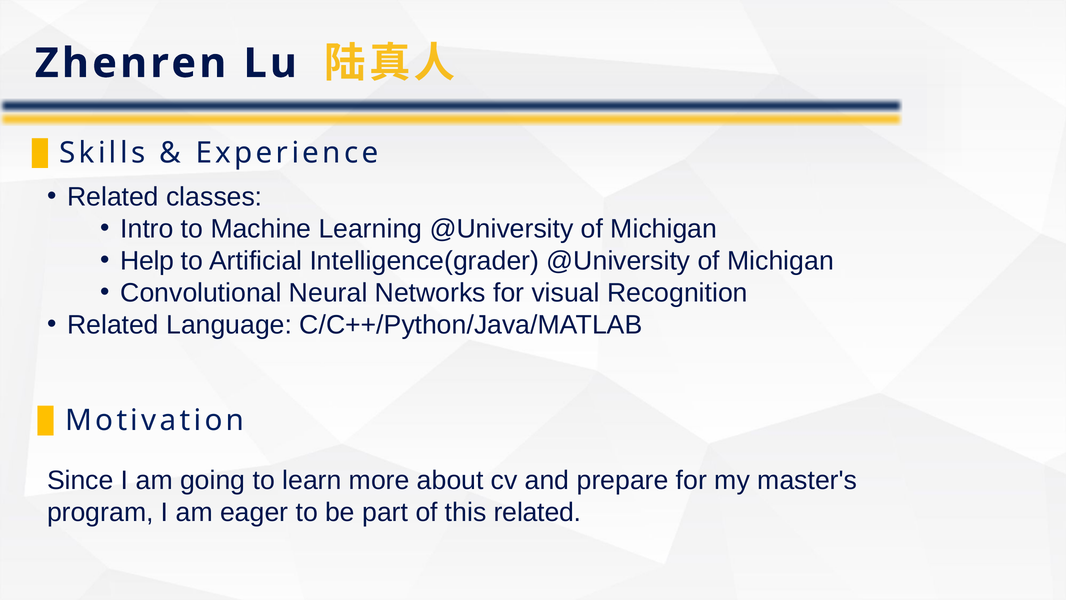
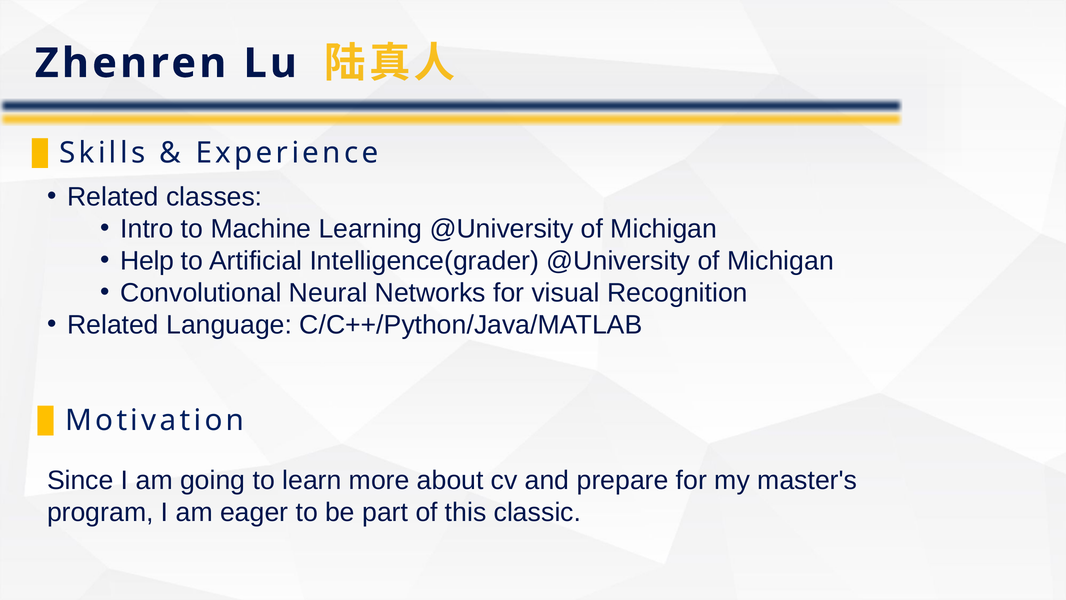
this related: related -> classic (537, 512)
